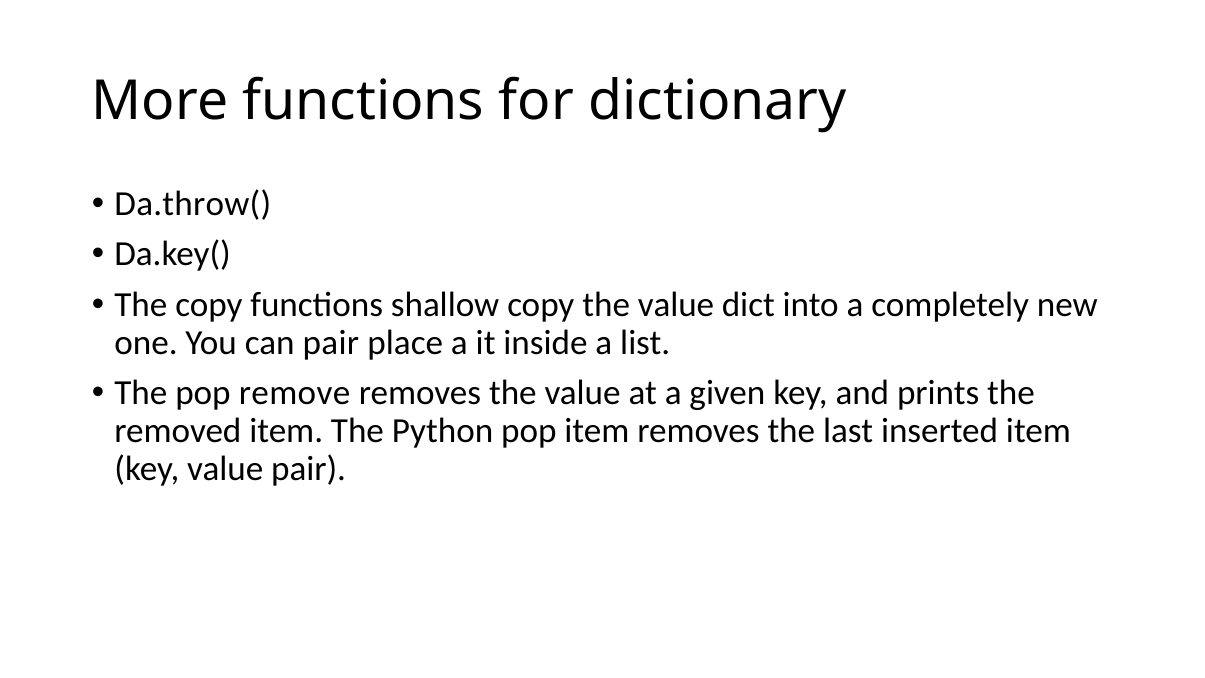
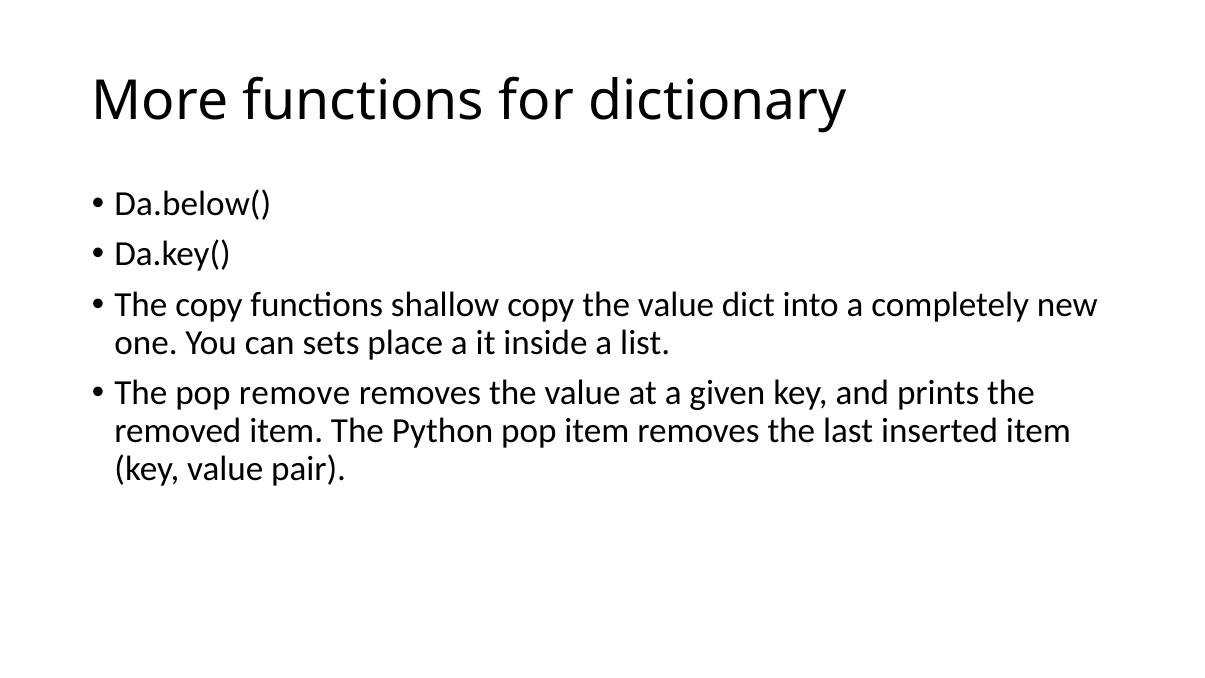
Da.throw(: Da.throw( -> Da.below( (193, 204)
can pair: pair -> sets (331, 343)
